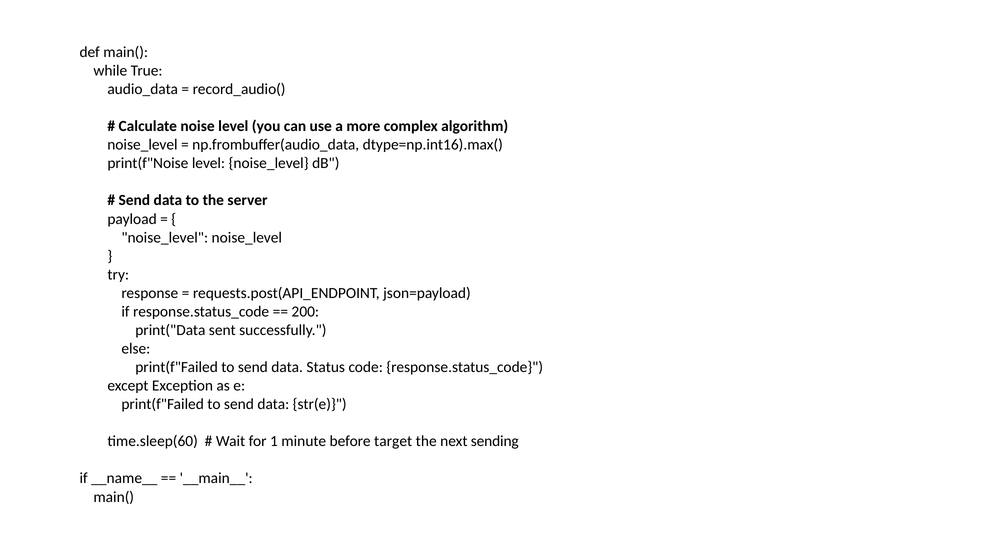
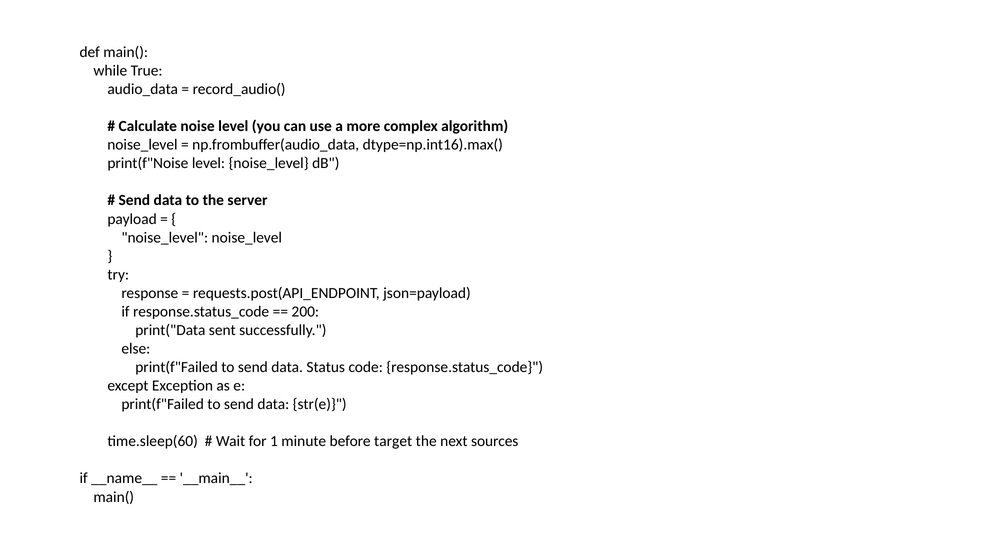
sending: sending -> sources (495, 441)
